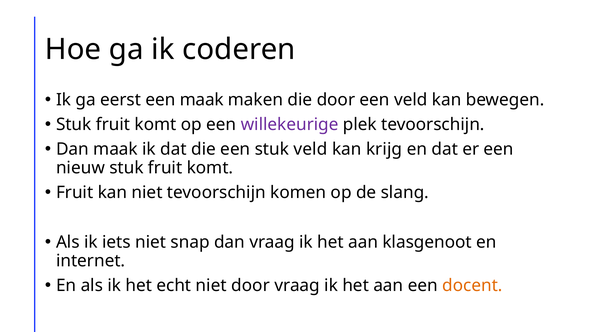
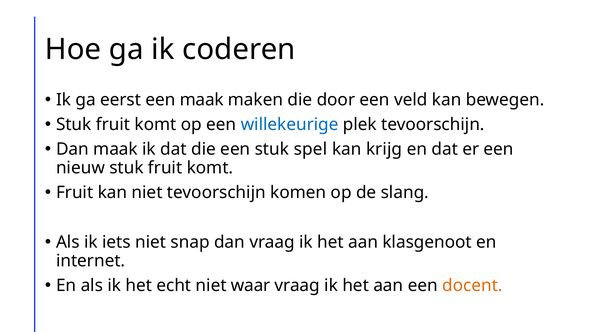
willekeurige colour: purple -> blue (290, 124)
stuk veld: veld -> spel (310, 149)
niet door: door -> waar (251, 285)
